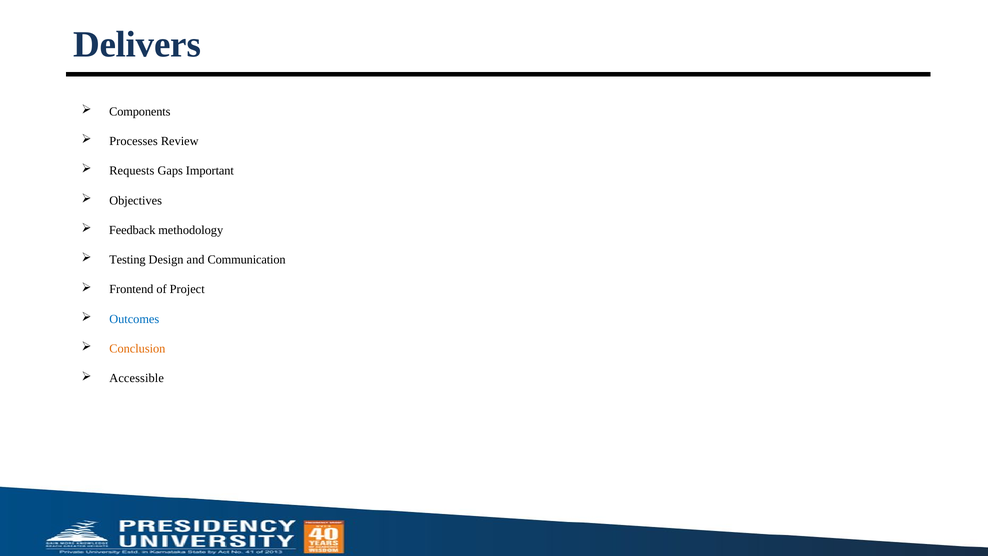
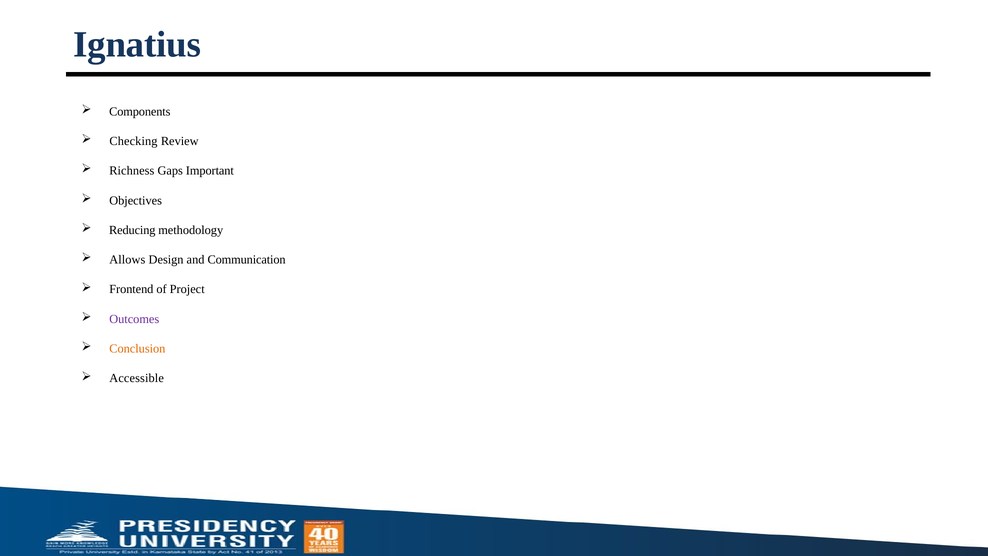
Delivers: Delivers -> Ignatius (137, 45)
Processes: Processes -> Checking (133, 141)
Requests: Requests -> Richness (132, 171)
Feedback: Feedback -> Reducing (132, 230)
Testing: Testing -> Allows (127, 260)
Outcomes colour: blue -> purple (134, 319)
